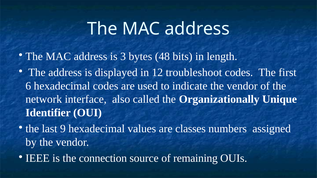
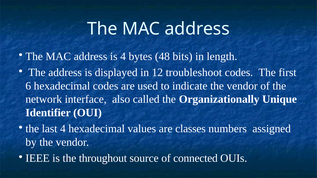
is 3: 3 -> 4 (123, 56)
last 9: 9 -> 4 (63, 129)
connection: connection -> throughout (103, 159)
remaining: remaining -> connected (195, 159)
